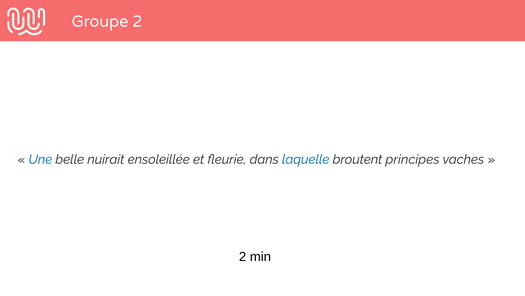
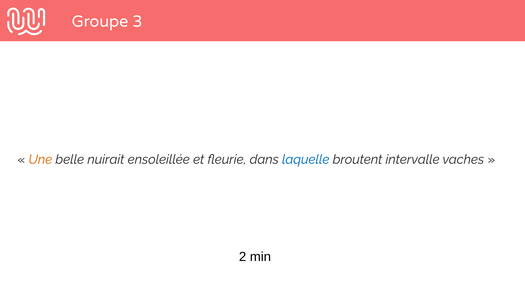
Groupe 2: 2 -> 3 (137, 22)
Une colour: blue -> orange (40, 159)
principes: principes -> intervalle (413, 159)
